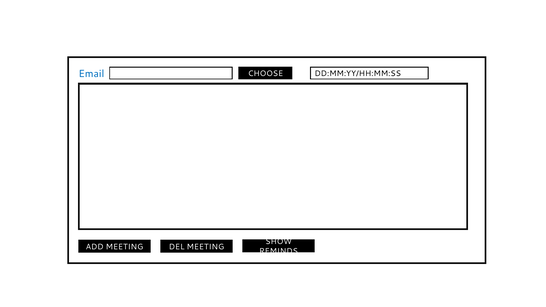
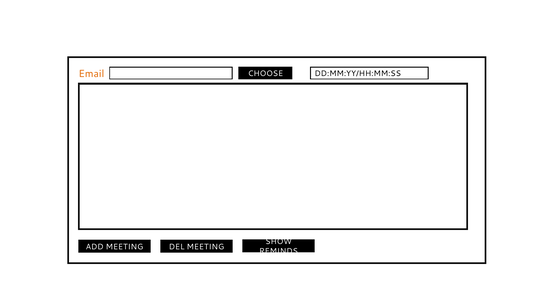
Email colour: blue -> orange (91, 74)
